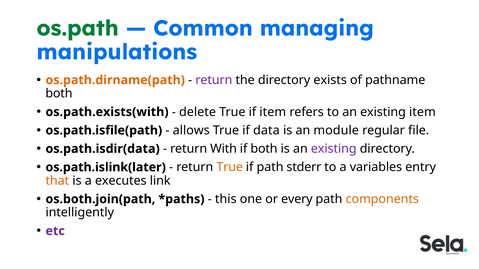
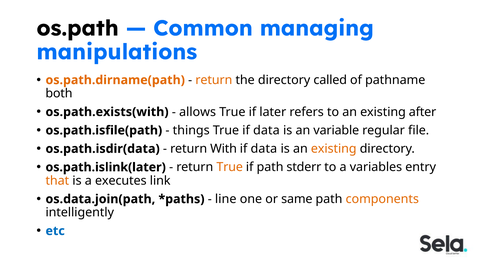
os.path colour: green -> black (78, 28)
return colour: purple -> orange (214, 80)
exists: exists -> called (330, 80)
delete: delete -> allows (198, 112)
if item: item -> later (273, 112)
existing item: item -> after (423, 112)
allows: allows -> things (191, 131)
module: module -> variable (336, 131)
both: both -> data (264, 149)
existing colour: purple -> orange (334, 149)
os.both.join(path: os.both.join(path -> os.data.join(path (100, 199)
this: this -> line (226, 199)
every: every -> same (297, 199)
etc colour: purple -> blue (55, 231)
